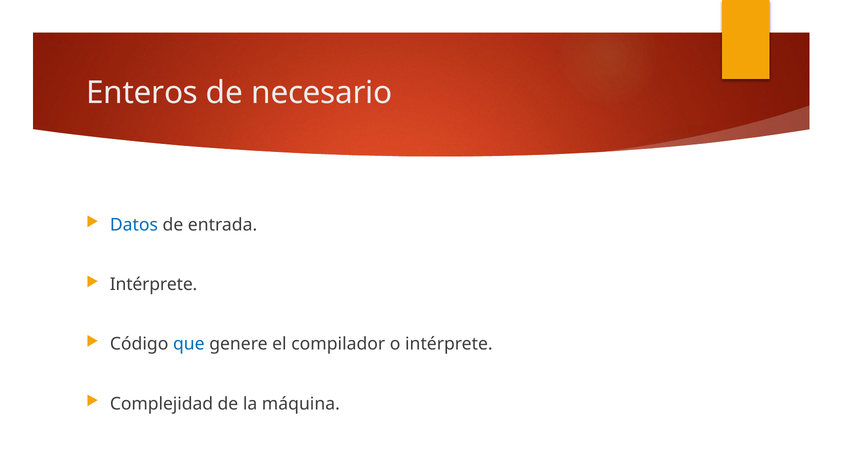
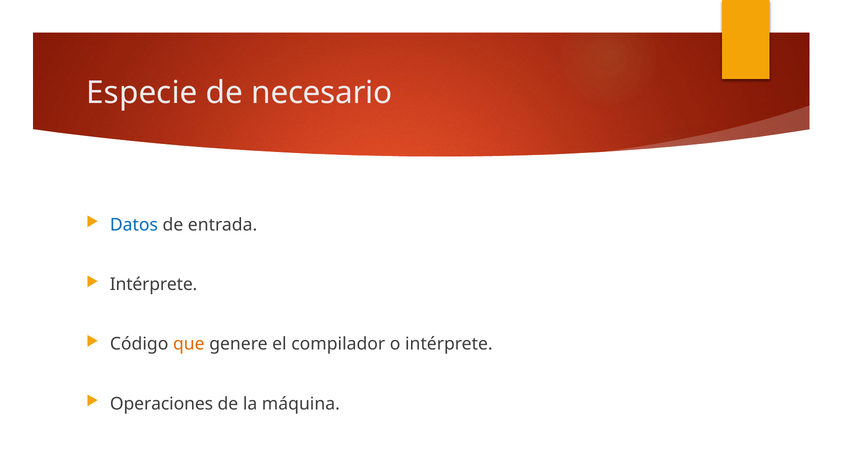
Enteros: Enteros -> Especie (142, 93)
que colour: blue -> orange (189, 344)
Complejidad: Complejidad -> Operaciones (162, 404)
